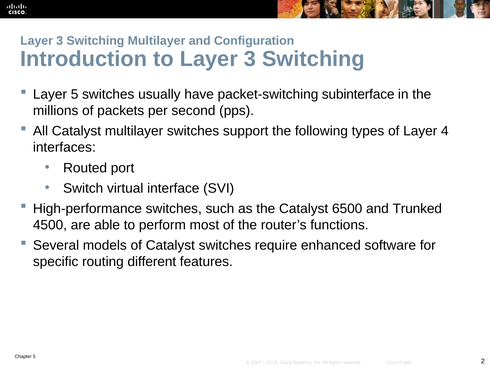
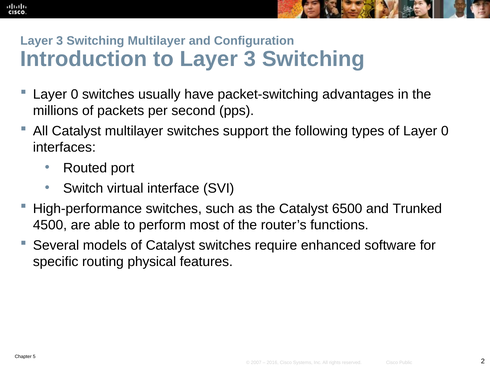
5: 5 -> 0 (75, 95)
subinterface: subinterface -> advantages (358, 95)
of Layer 4: 4 -> 0 (445, 131)
different: different -> physical (152, 262)
